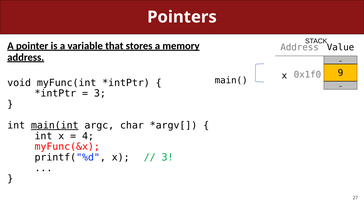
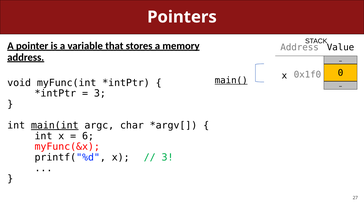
9: 9 -> 0 (341, 73)
main( underline: none -> present (231, 80)
4: 4 -> 6 (88, 136)
